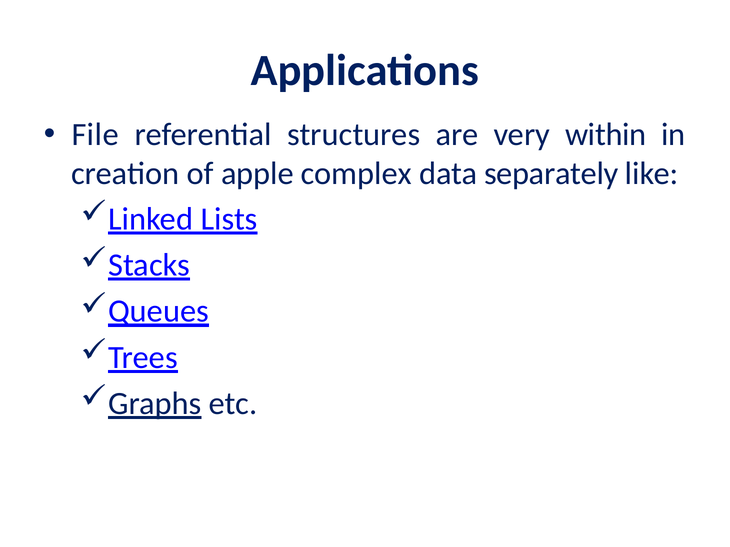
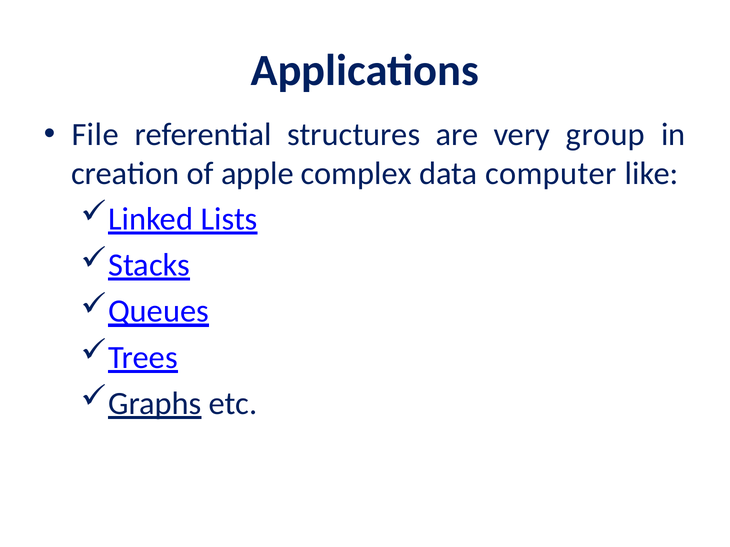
within: within -> group (605, 135)
separately: separately -> computer (551, 174)
